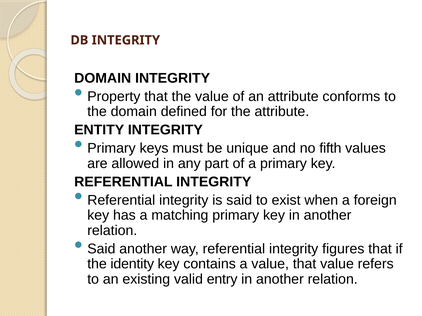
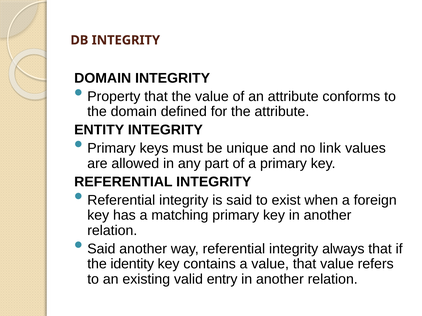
fifth: fifth -> link (330, 149)
figures: figures -> always (343, 249)
